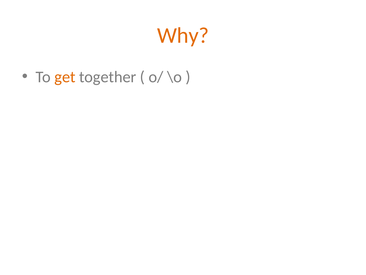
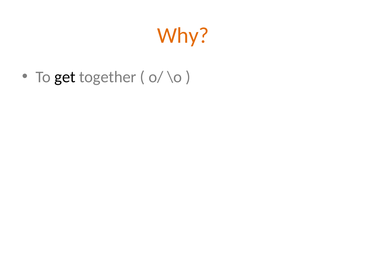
get colour: orange -> black (65, 77)
